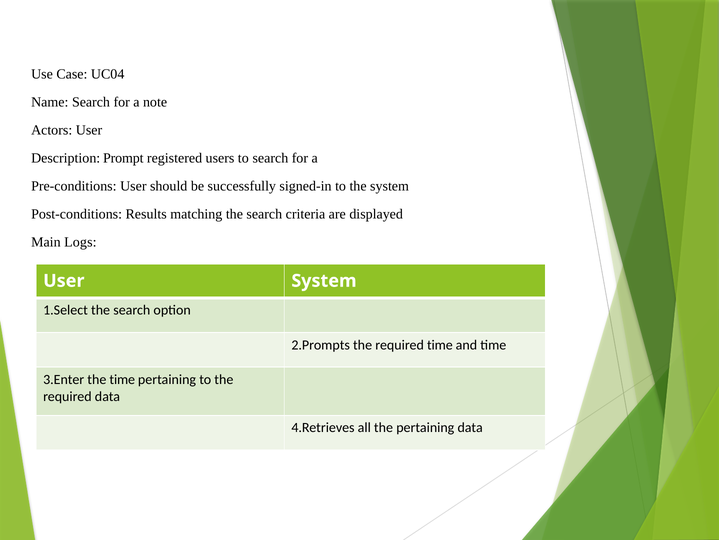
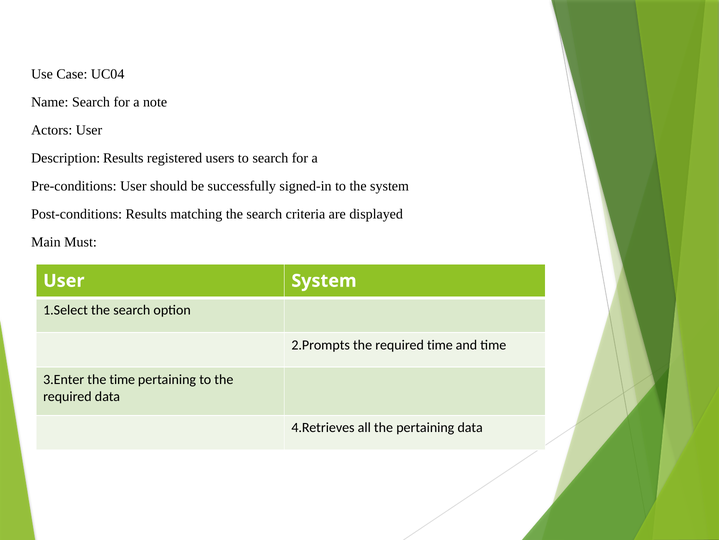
Description Prompt: Prompt -> Results (123, 158)
Logs: Logs -> Must (80, 242)
